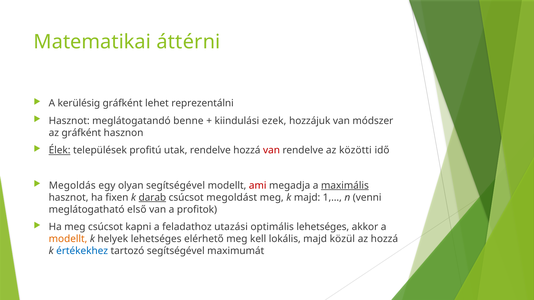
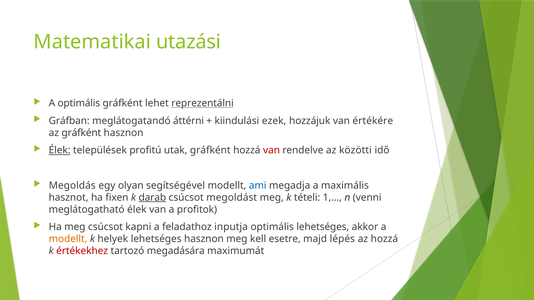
áttérni: áttérni -> utazási (189, 42)
A kerülésig: kerülésig -> optimális (79, 103)
reprezentálni underline: none -> present (203, 103)
Hasznot: Hasznot -> Gráfban (69, 121)
benne: benne -> áttérni (189, 121)
módszer: módszer -> értékére (373, 121)
utak rendelve: rendelve -> gráfként (210, 151)
ami colour: red -> blue (258, 186)
maximális underline: present -> none (345, 186)
k majd: majd -> tételi (307, 198)
meglátogatható első: első -> élek (137, 210)
utazási: utazási -> inputja (231, 227)
lehetséges elérhető: elérhető -> hasznon (204, 239)
lokális: lokális -> esetre (285, 239)
közül: közül -> lépés (342, 239)
értékekhez colour: blue -> red (82, 251)
tartozó segítségével: segítségével -> megadására (176, 251)
